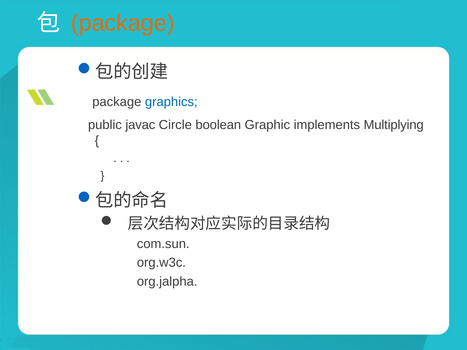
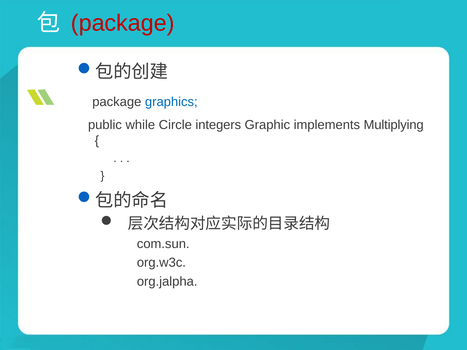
package colour: orange -> red (123, 23)
javac: javac -> while (140, 125)
boolean: boolean -> integers (218, 125)
